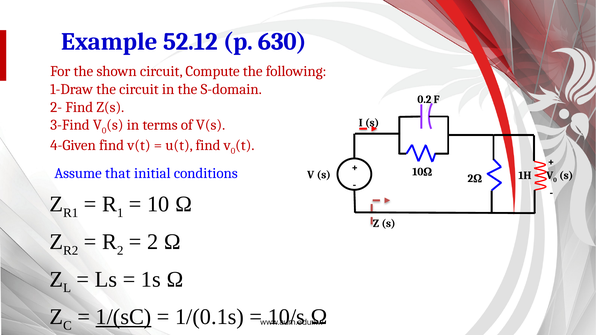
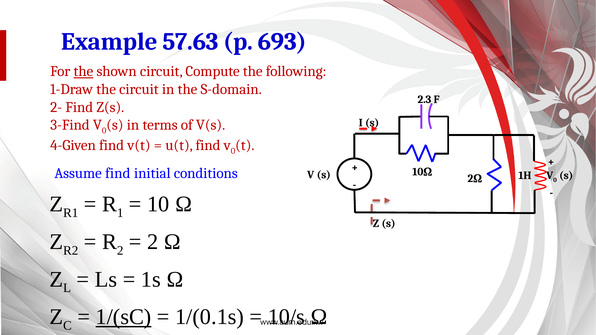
52.12: 52.12 -> 57.63 (190, 42)
630: 630 -> 693 (282, 42)
the underline: none -> present (83, 71)
0.2: 0.2 -> 2.3 (424, 100)
Assume that: that -> find (118, 173)
